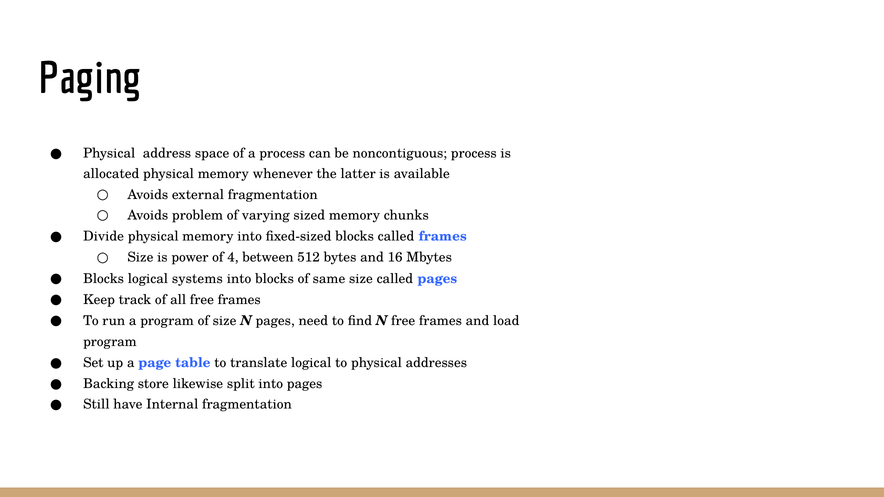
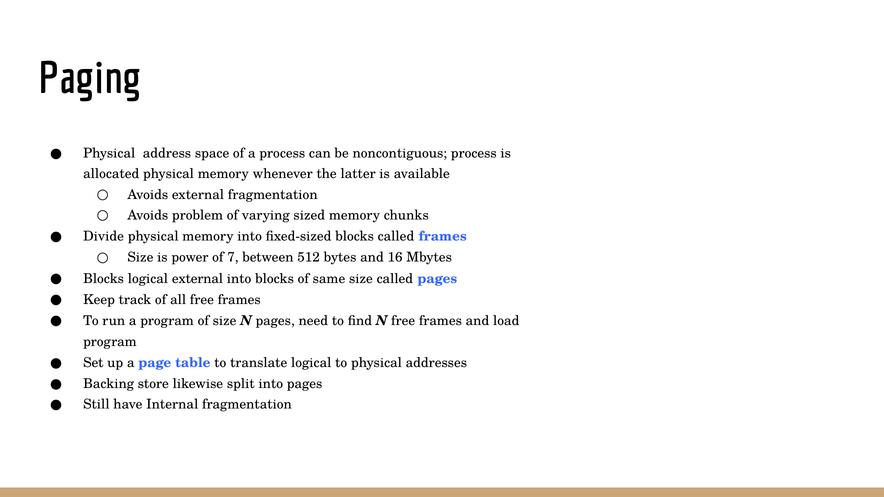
4: 4 -> 7 (233, 258)
logical systems: systems -> external (197, 279)
